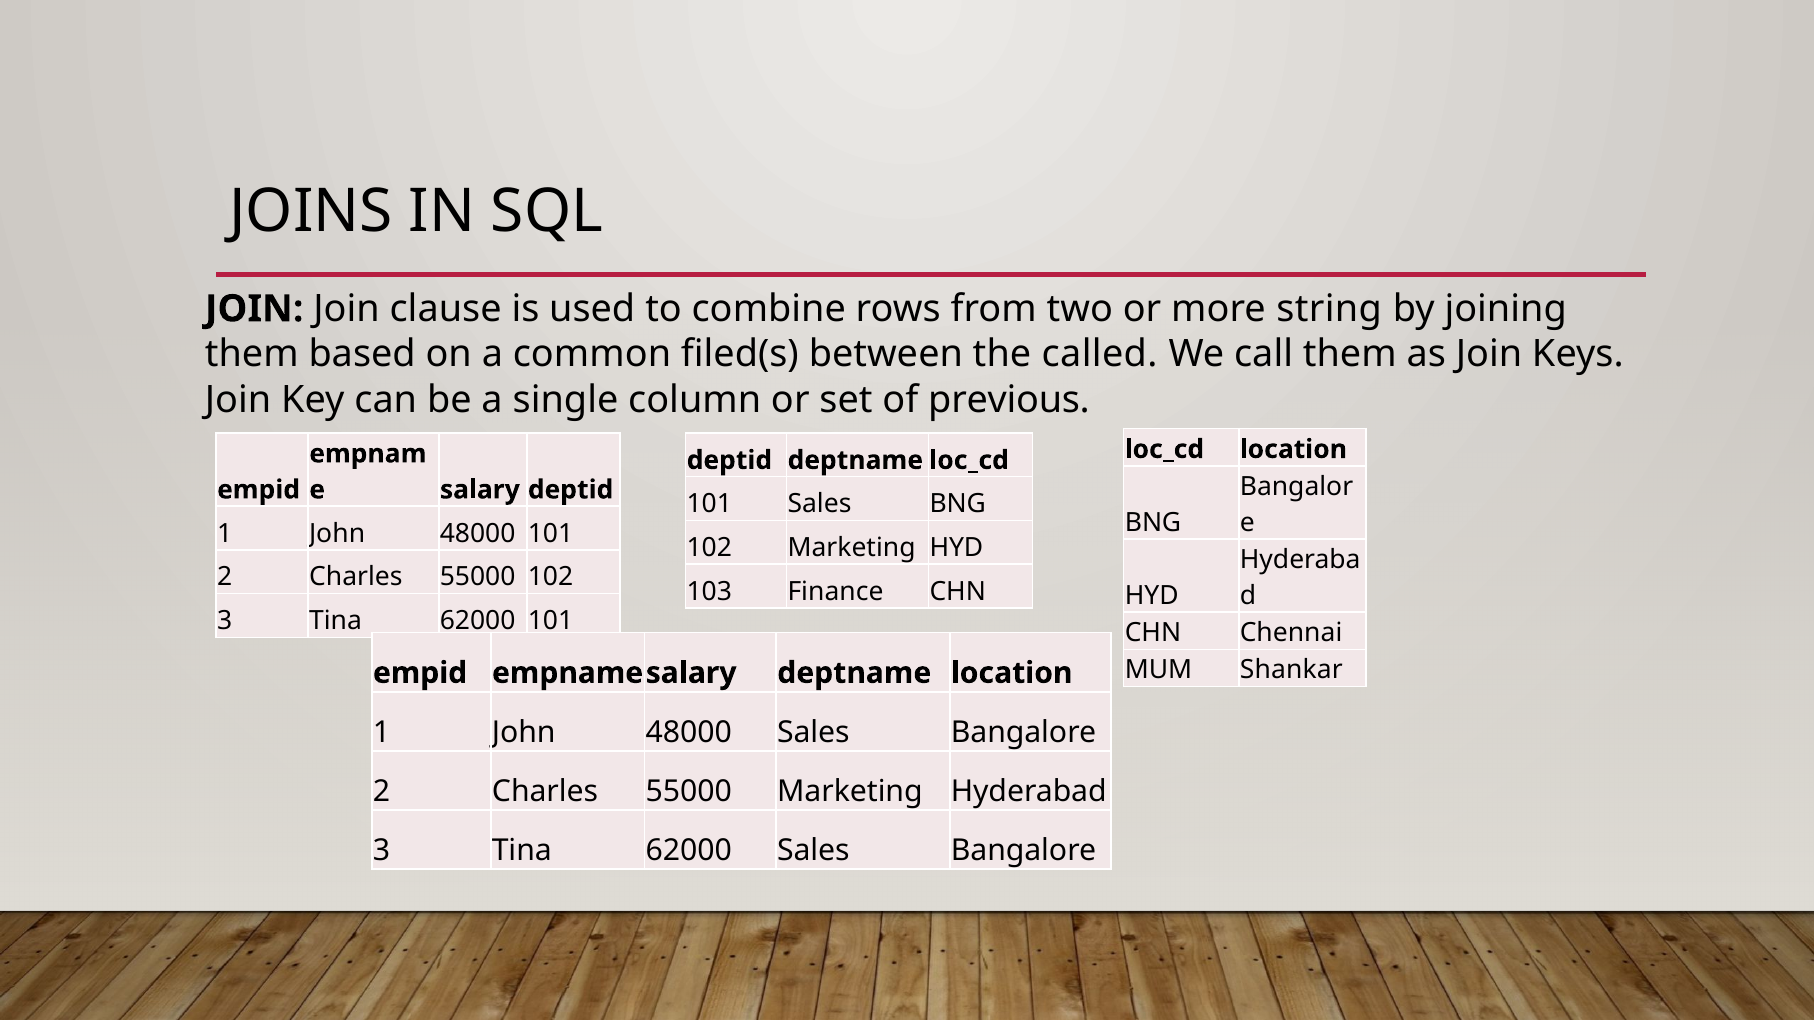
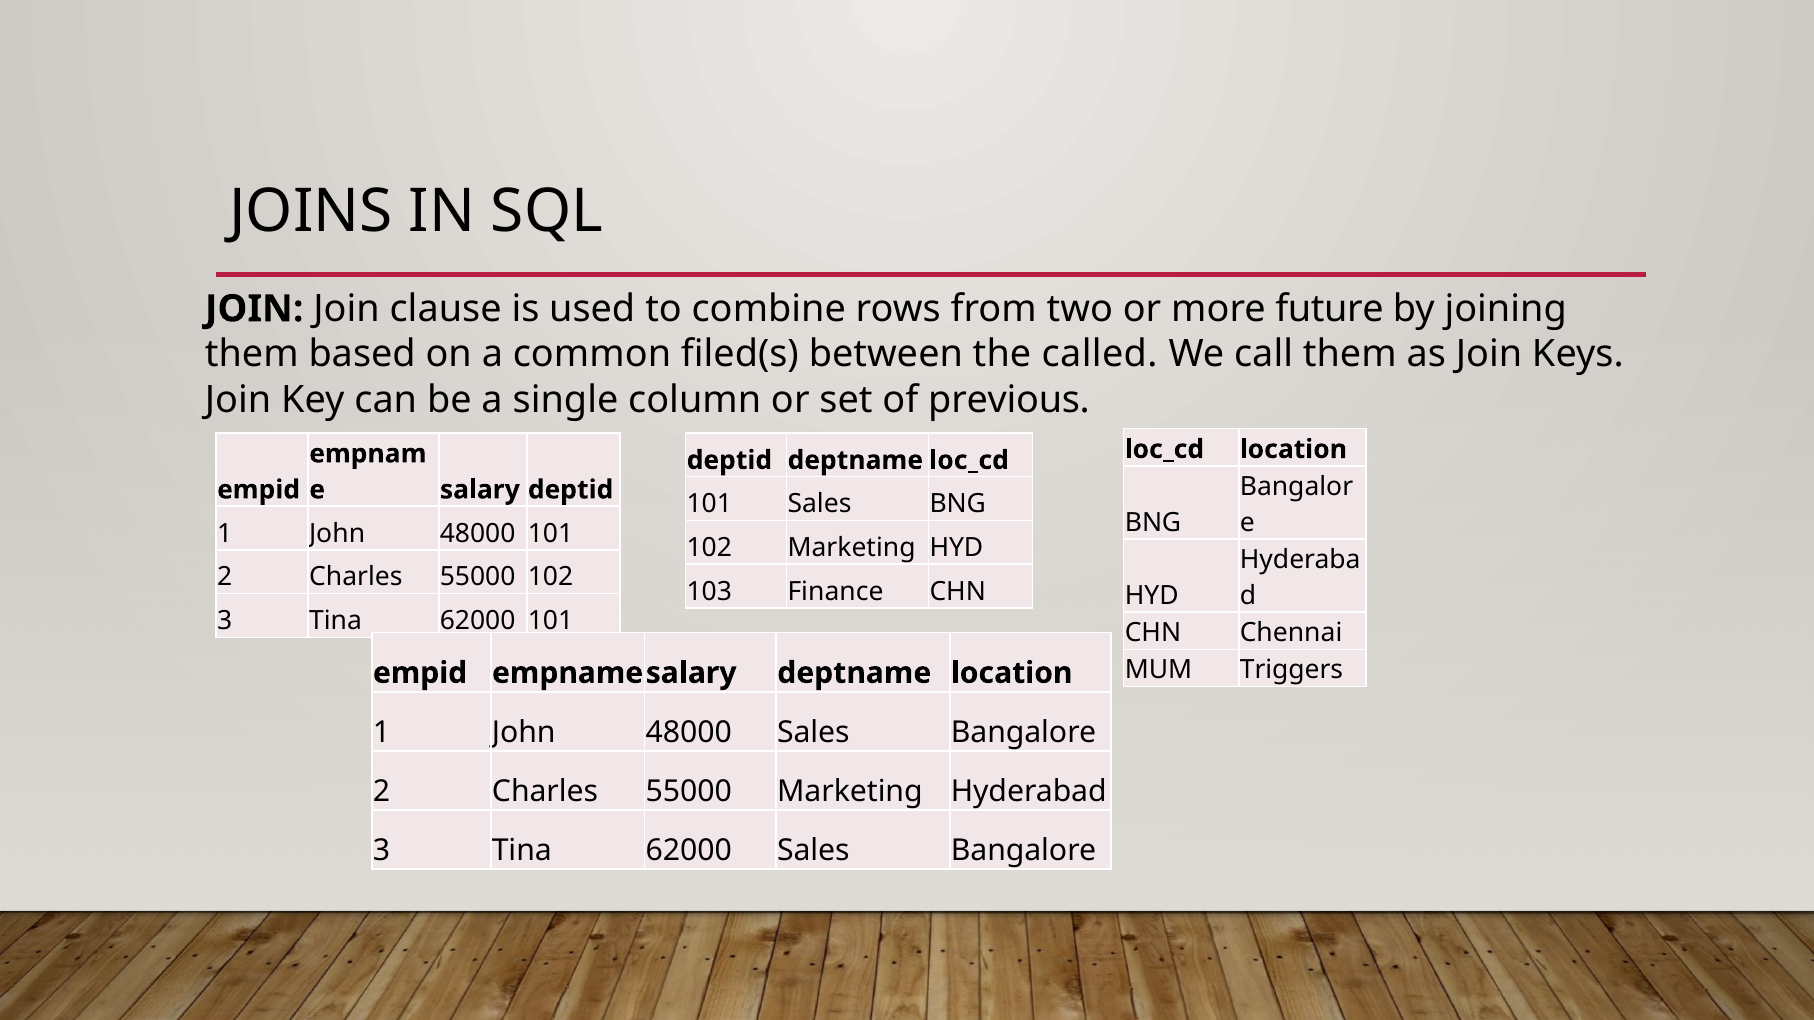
string: string -> future (1329, 309)
Shankar: Shankar -> Triggers (1291, 670)
